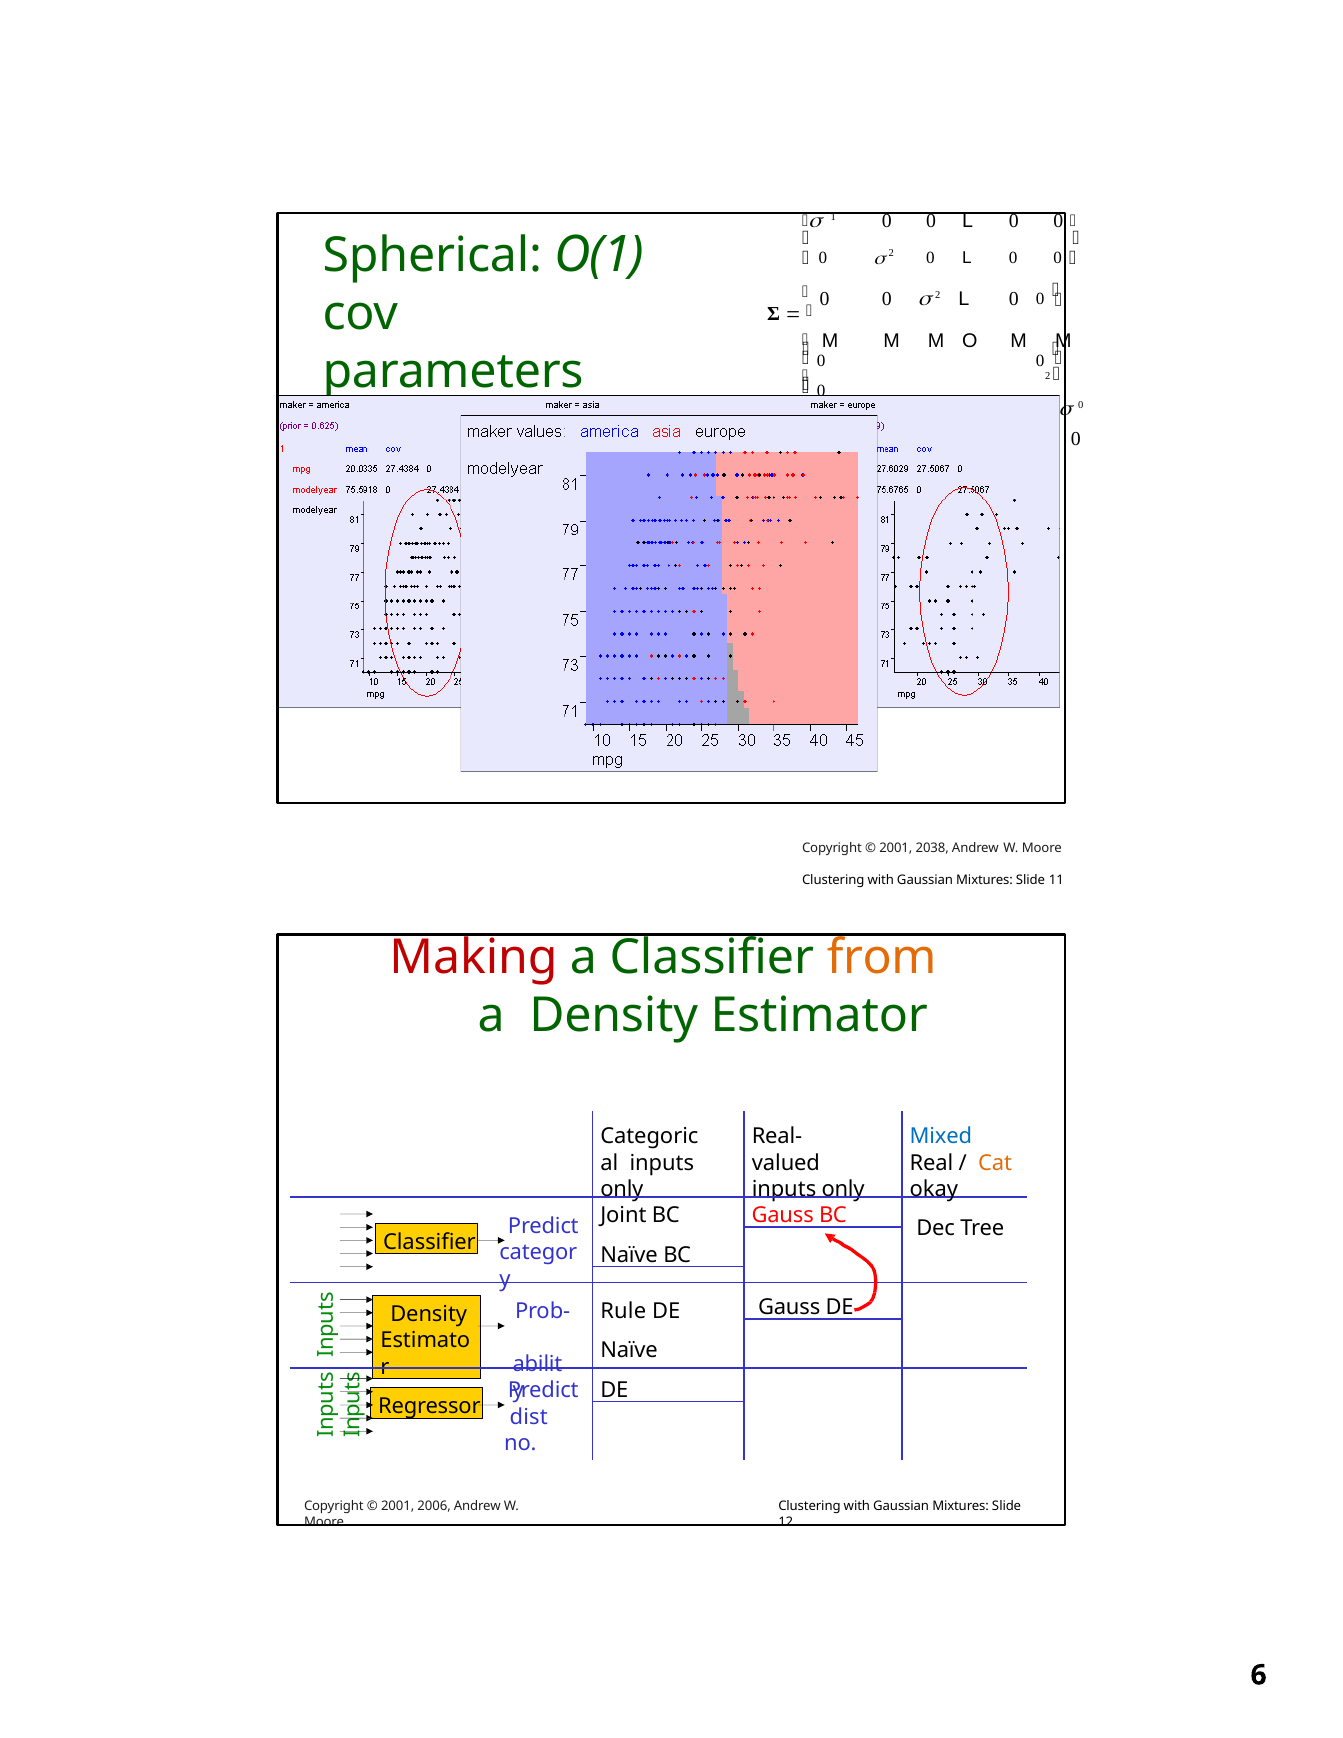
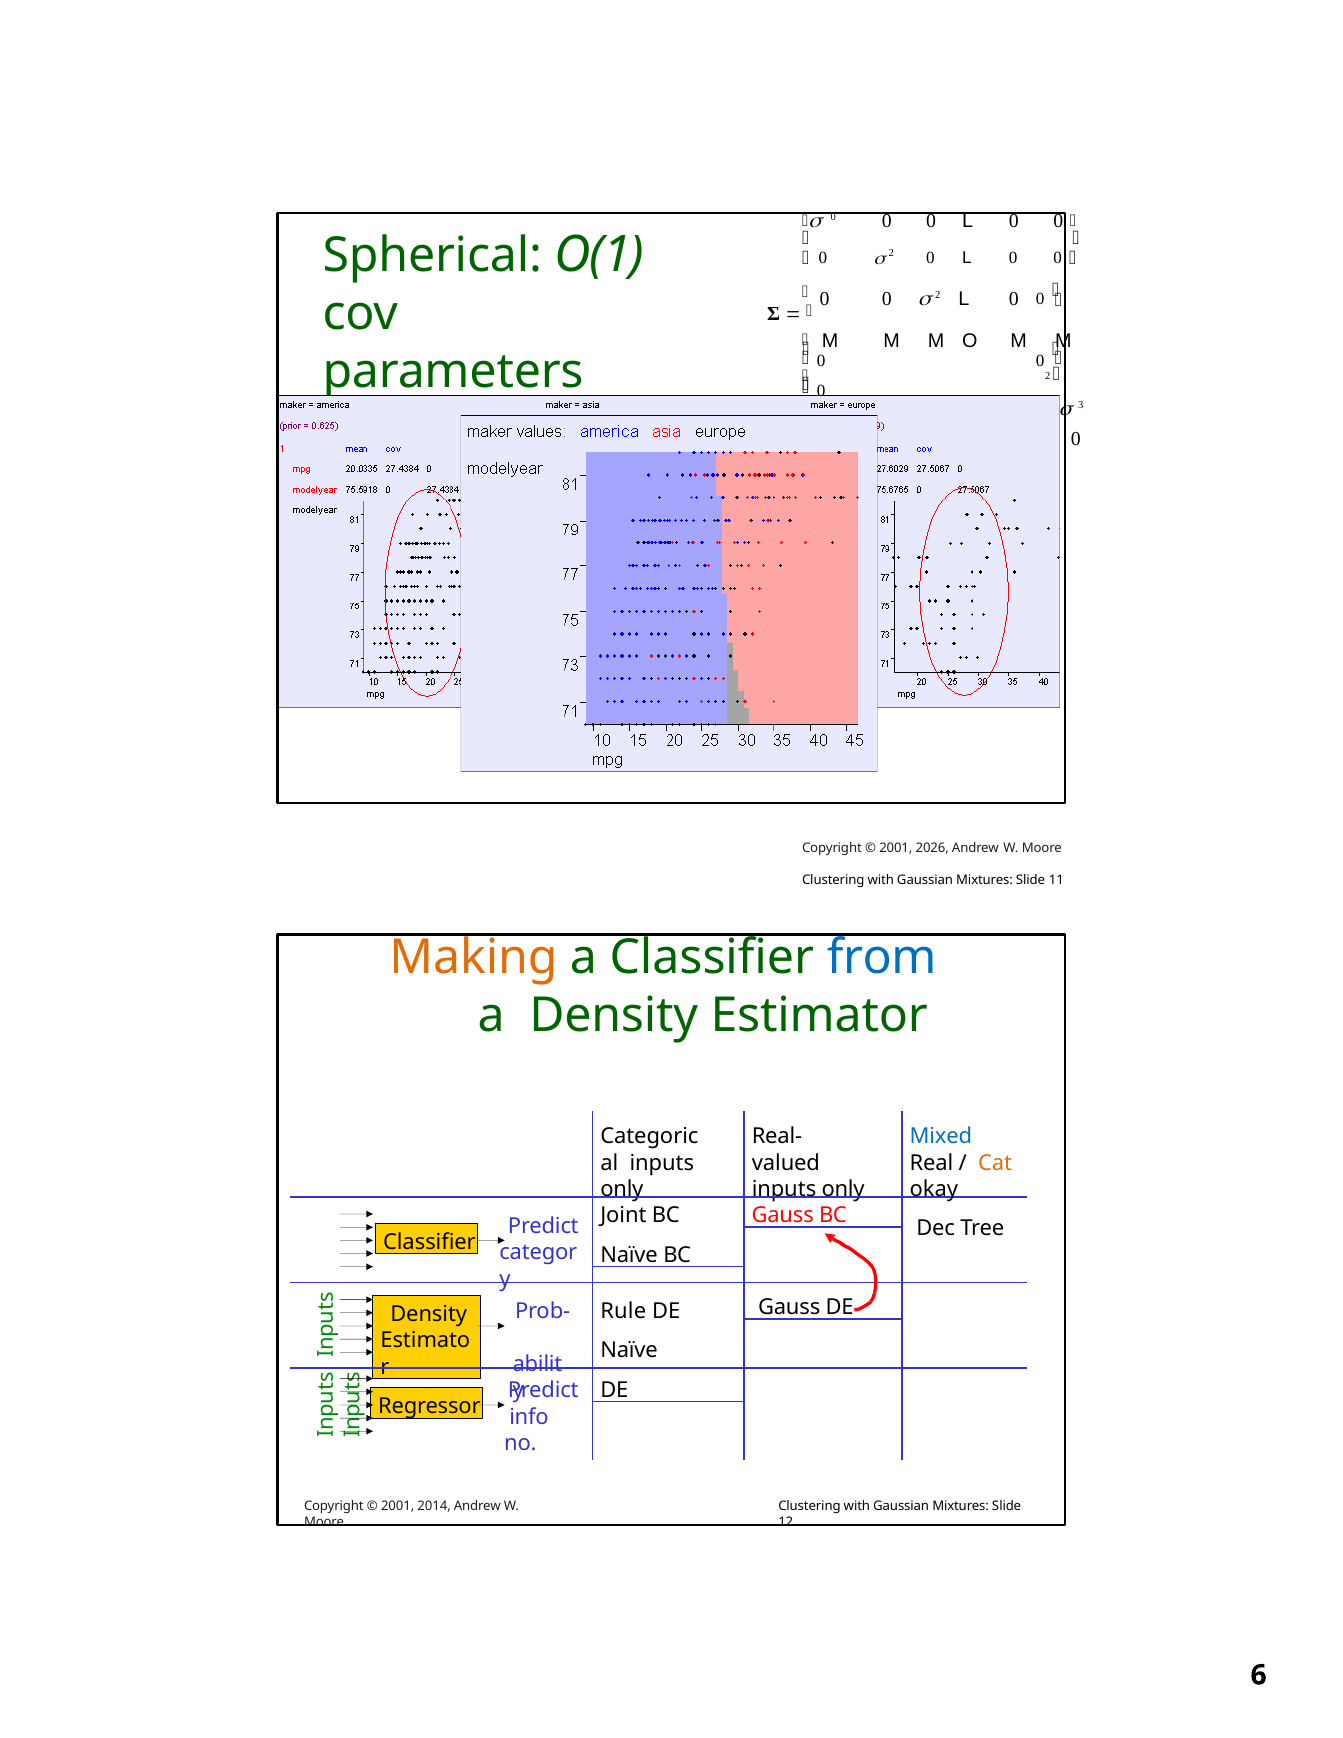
1: 1 -> 0 (833, 217)
0: 0 -> 3 (1081, 405)
2038: 2038 -> 2026 (932, 848)
Making colour: red -> orange (474, 958)
from colour: orange -> blue (882, 958)
dist: dist -> info (529, 1417)
2006: 2006 -> 2014 (434, 1506)
